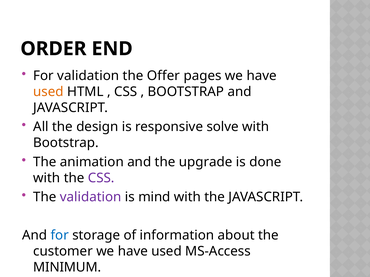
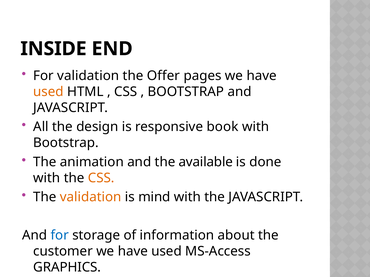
ORDER: ORDER -> INSIDE (53, 49)
solve: solve -> book (222, 127)
upgrade: upgrade -> available (206, 162)
CSS colour: purple -> orange (101, 178)
validation colour: purple -> orange (91, 197)
MINIMUM: MINIMUM -> GRAPHICS (67, 268)
